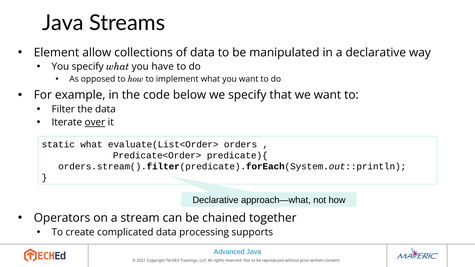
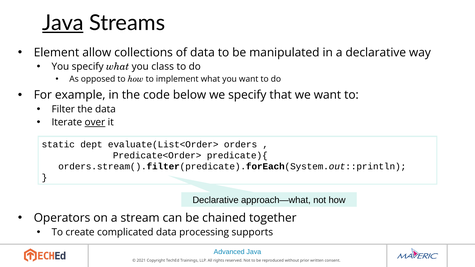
Java underline: none -> present (63, 23)
have: have -> class (163, 67)
static what: what -> dept (91, 144)
